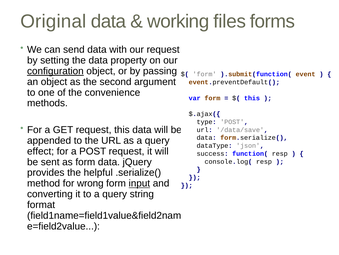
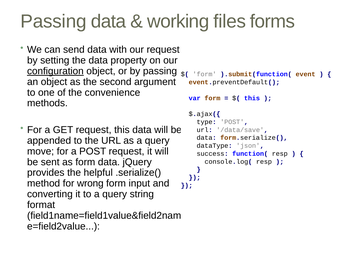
Original: Original -> Passing (53, 21)
effect: effect -> move (41, 151)
input underline: present -> none (139, 183)
